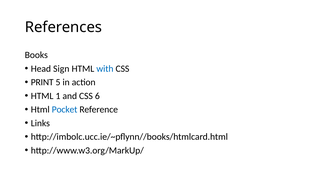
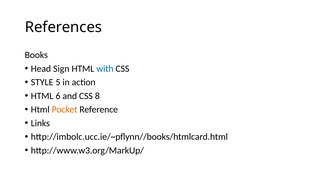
PRINT: PRINT -> STYLE (42, 82)
1: 1 -> 6 (58, 96)
6: 6 -> 8 (97, 96)
Pocket colour: blue -> orange (65, 109)
